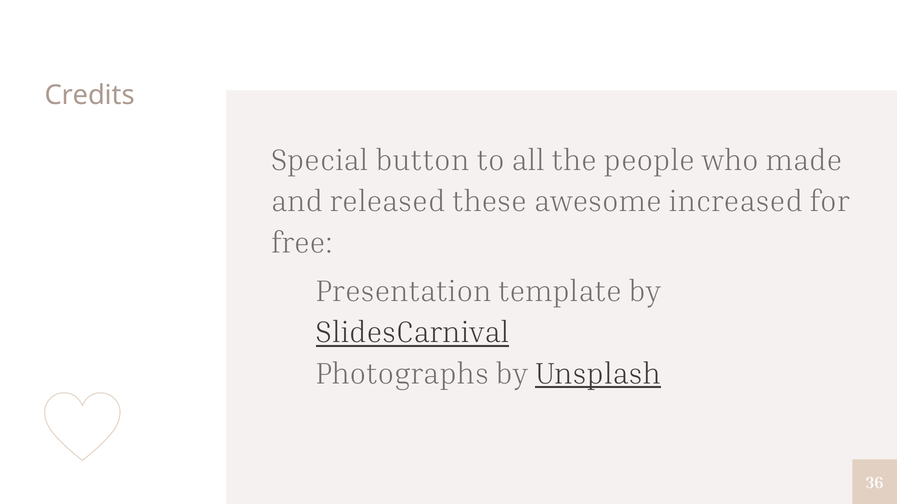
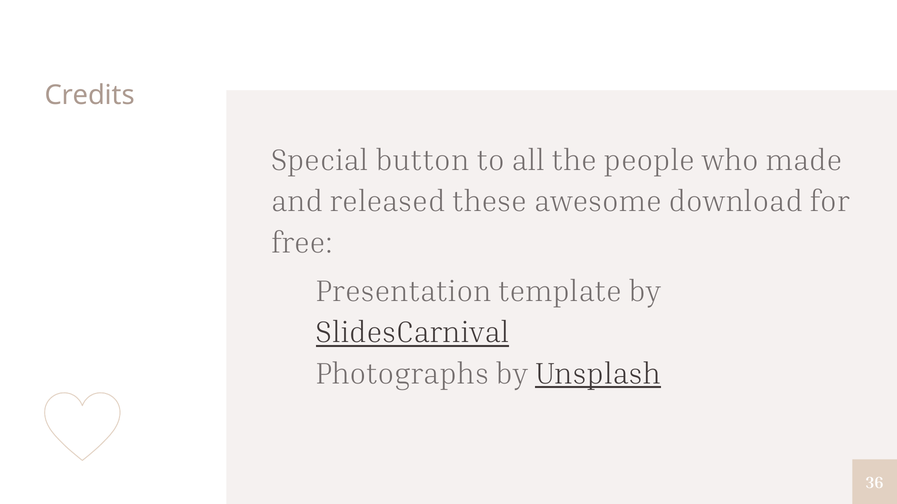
increased: increased -> download (736, 202)
